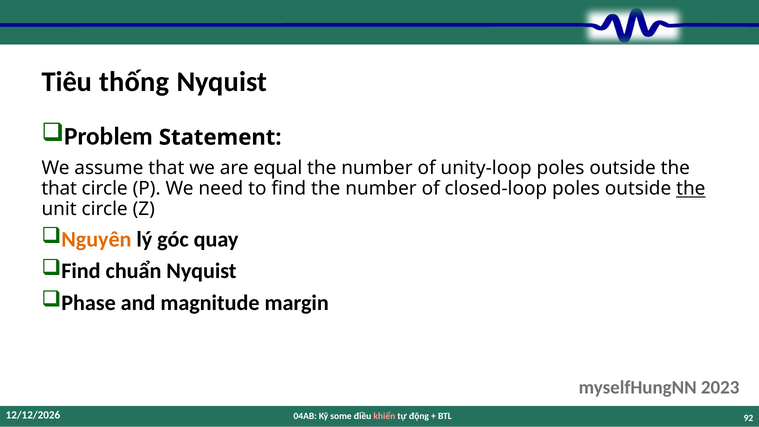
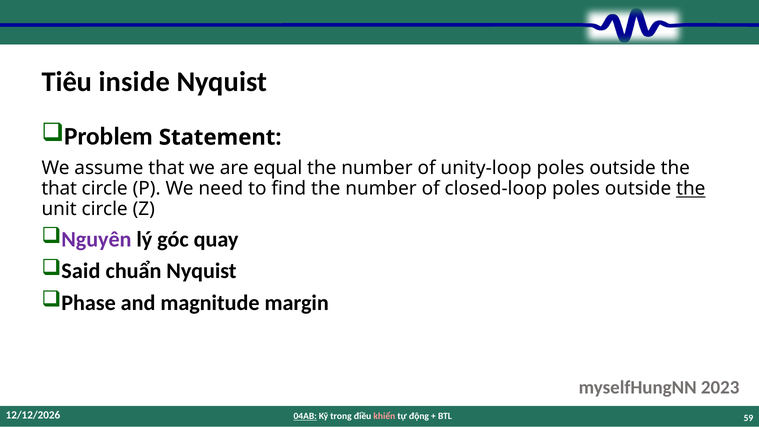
thống: thống -> inside (134, 82)
Nguyên colour: orange -> purple (96, 239)
Find: Find -> Said (81, 271)
04AB underline: none -> present (305, 416)
some: some -> trong (341, 416)
92: 92 -> 59 (749, 418)
